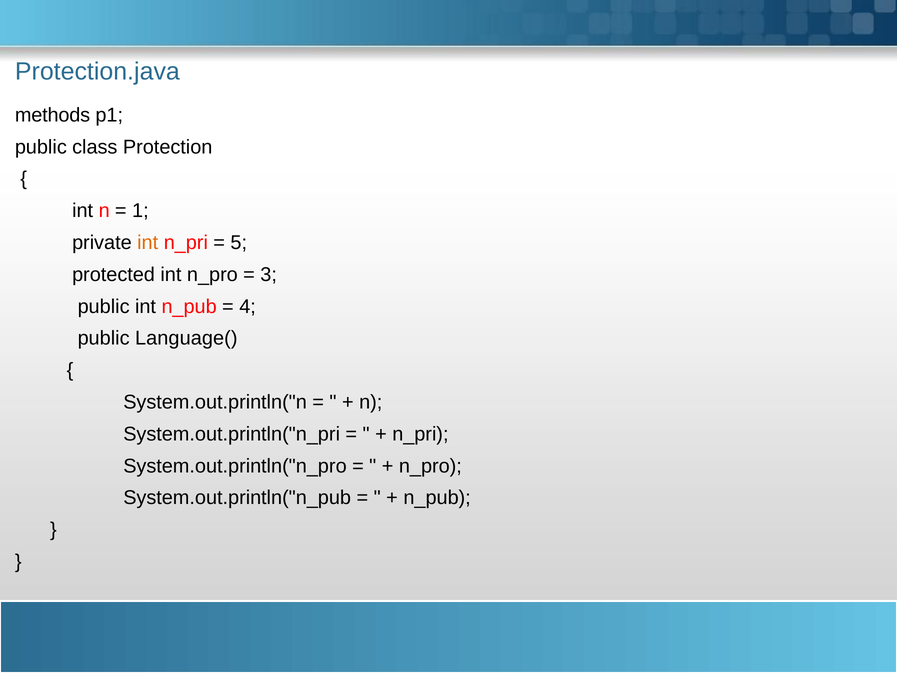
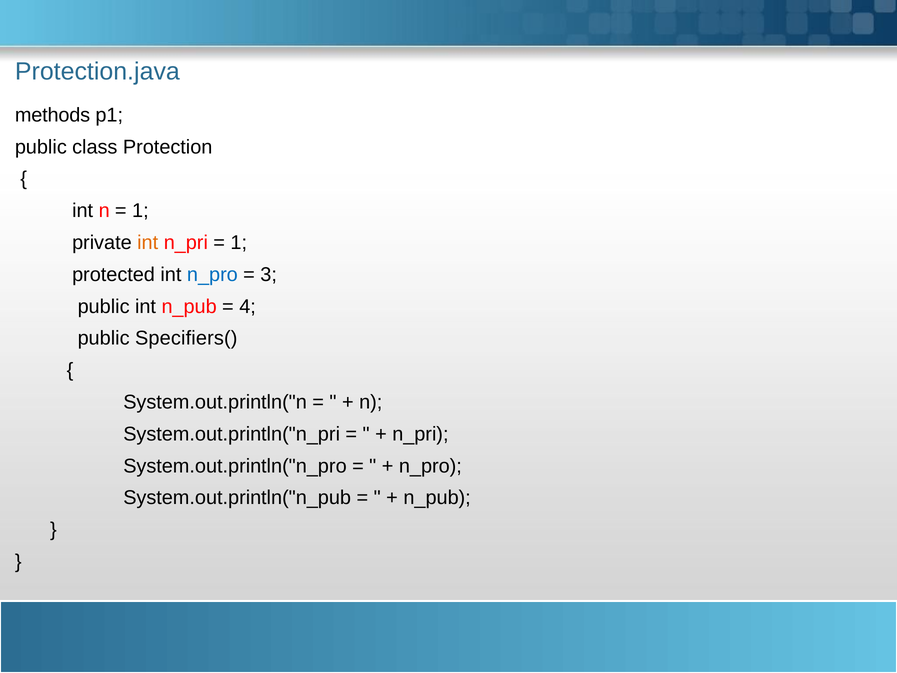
5: 5 -> 1 (239, 243)
n_pro colour: black -> blue (212, 274)
Language(: Language( -> Specifiers( (186, 338)
